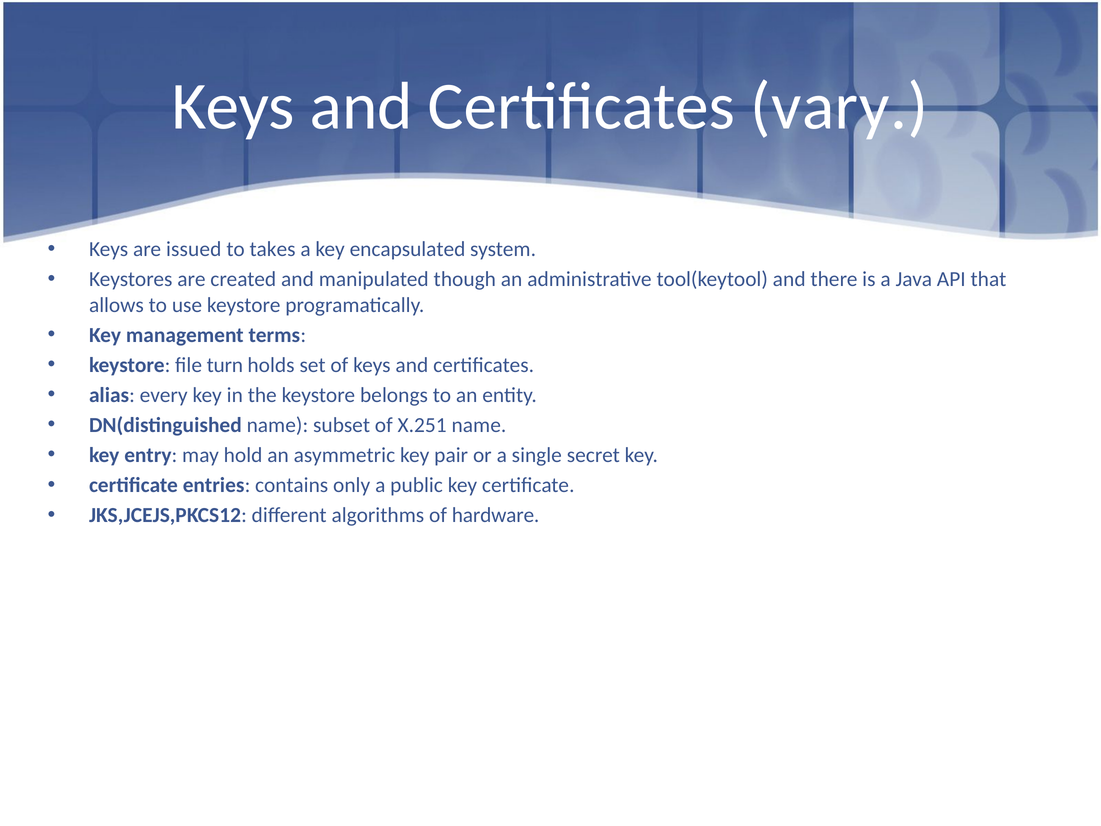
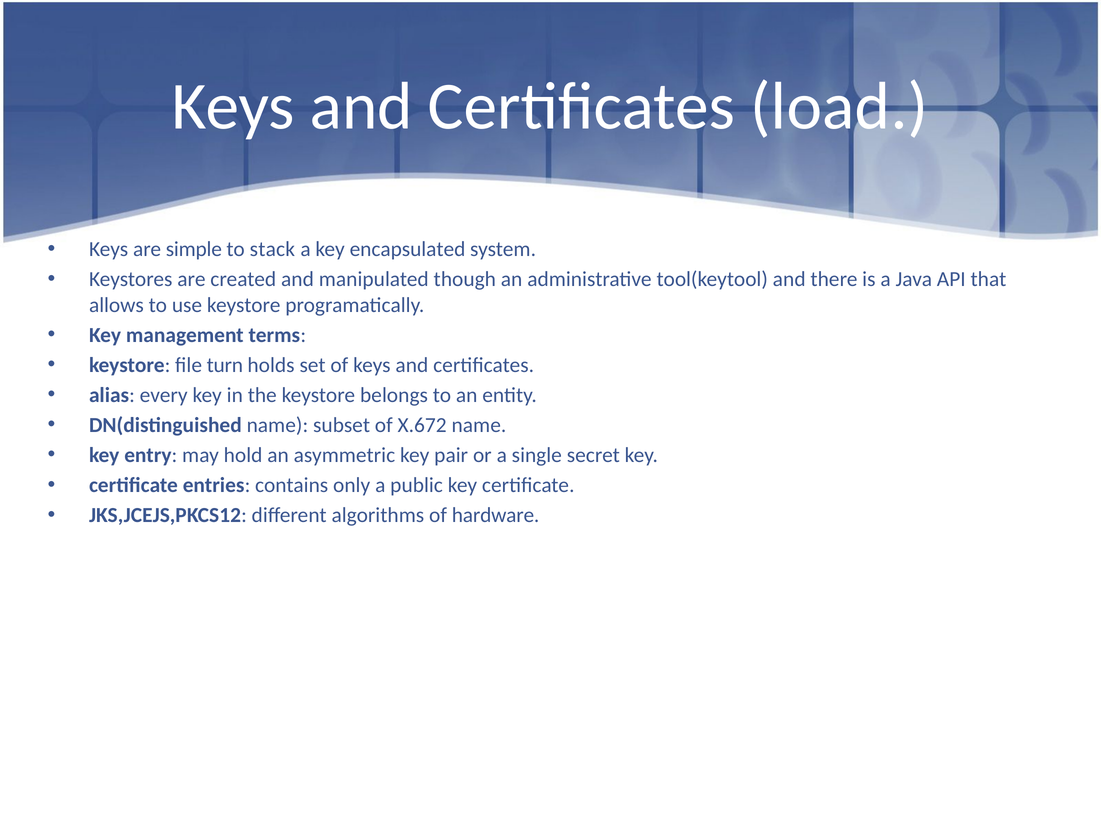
vary: vary -> load (839, 107)
issued: issued -> simple (194, 249)
takes: takes -> stack (272, 249)
X.251: X.251 -> X.672 (422, 425)
